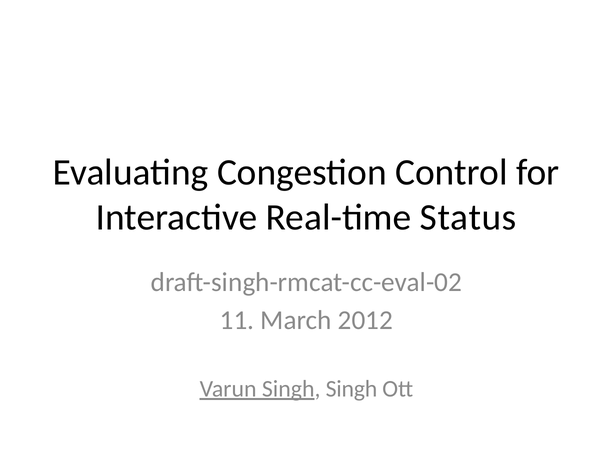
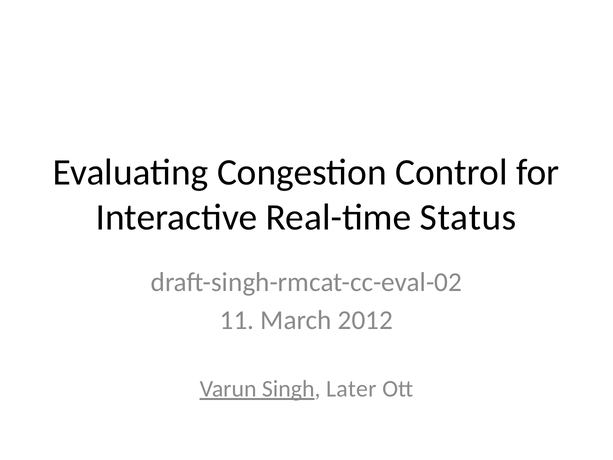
Singh Singh: Singh -> Later (351, 389)
